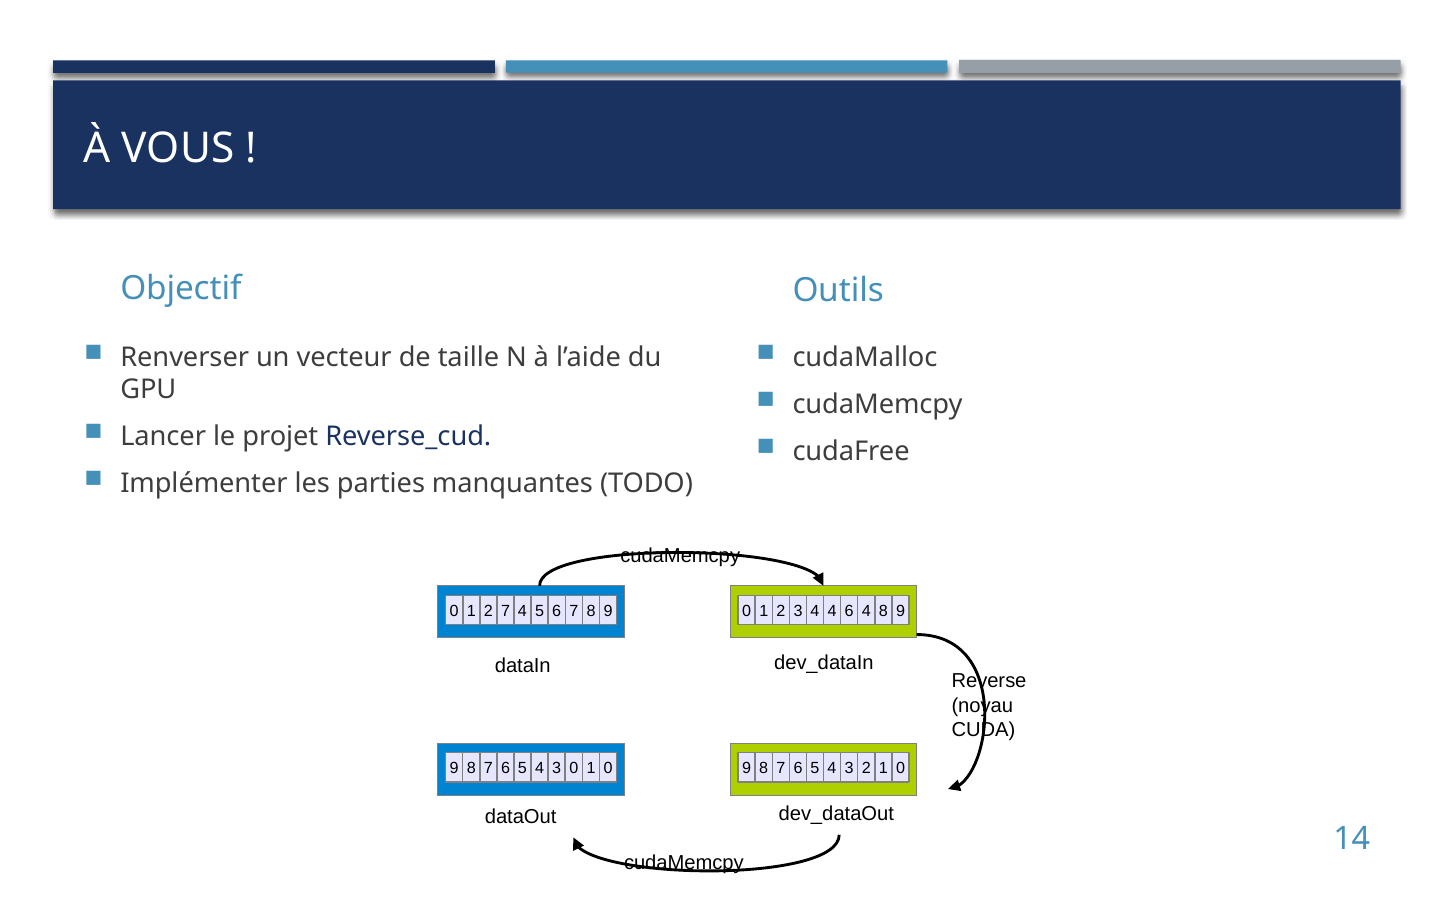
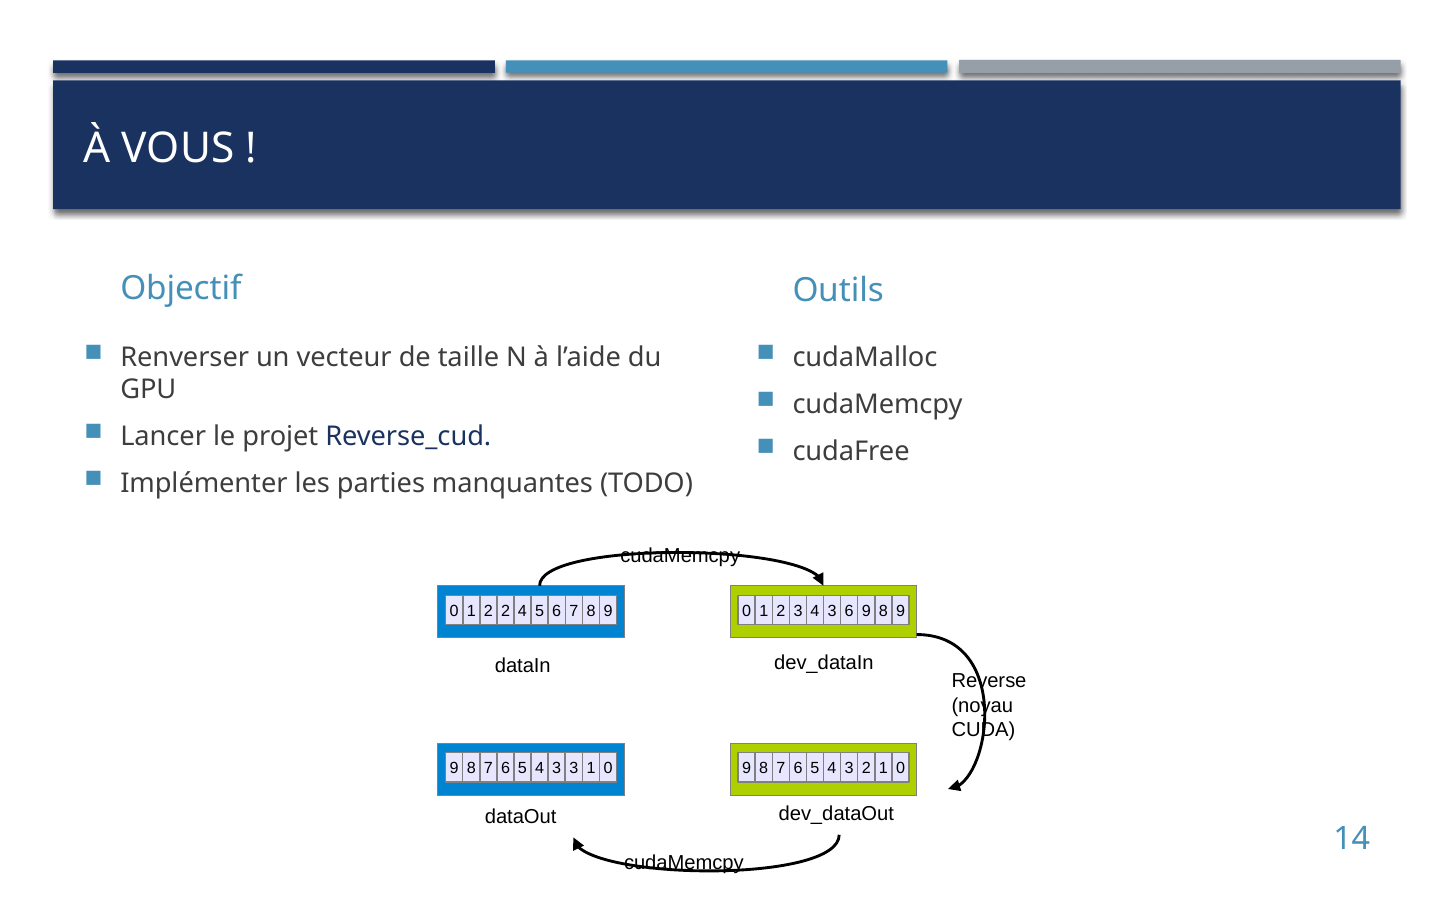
2 7: 7 -> 2 (506, 611)
0 4: 4 -> 3 (832, 611)
4: 4 -> 9 (866, 611)
4 3 0: 0 -> 3 (574, 769)
